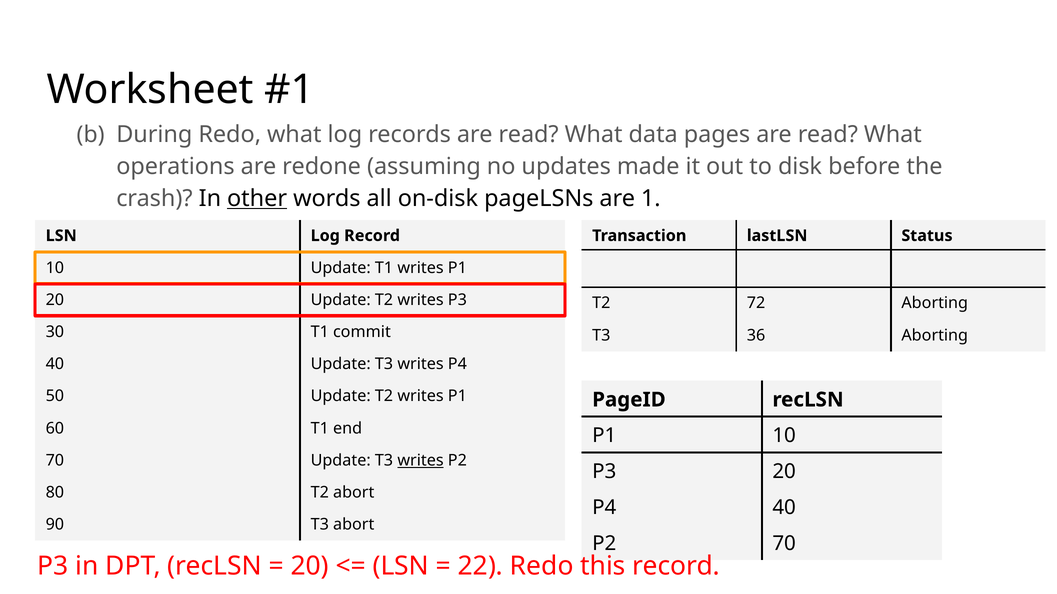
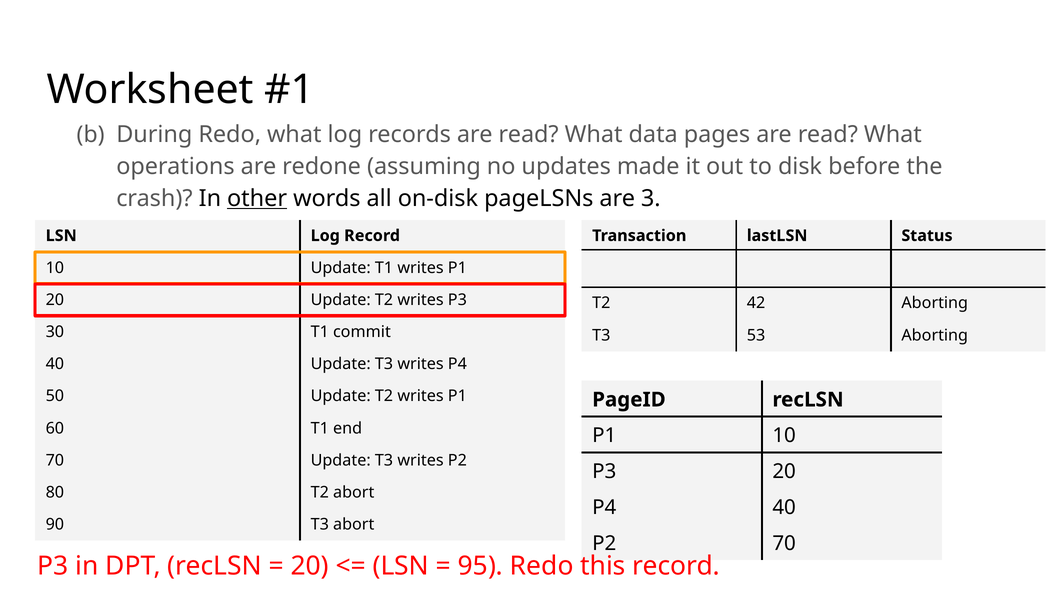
1: 1 -> 3 (651, 199)
72: 72 -> 42 (756, 303)
36: 36 -> 53 (756, 336)
writes underline: present -> none (421, 461)
22: 22 -> 95 (480, 566)
